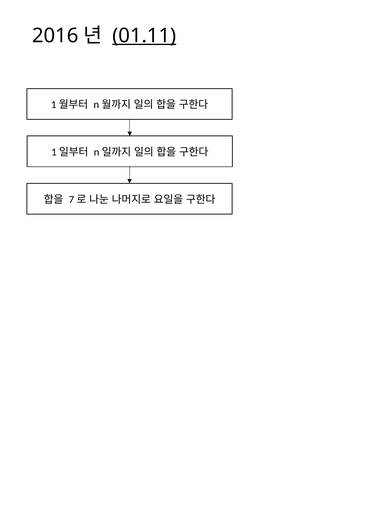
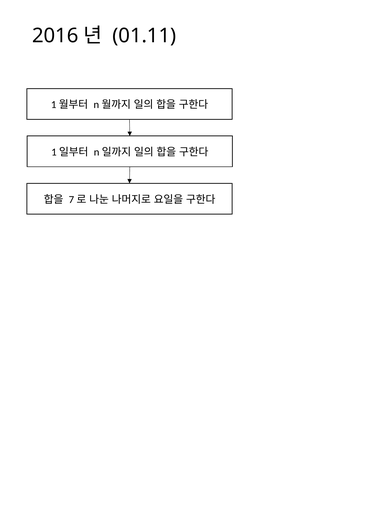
01.11 underline: present -> none (144, 36)
